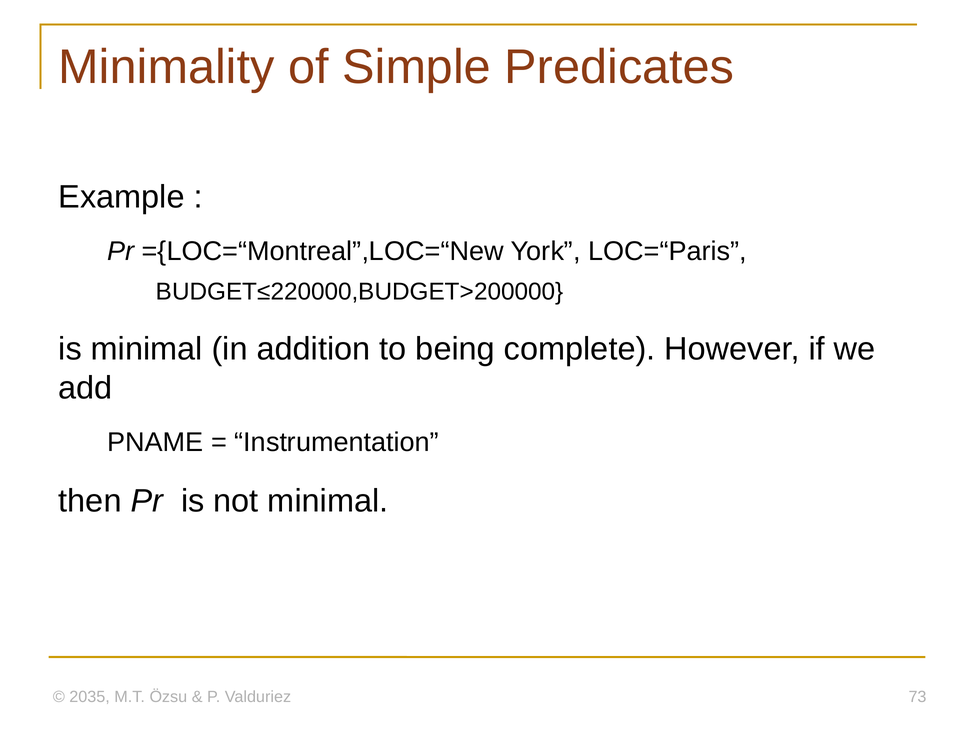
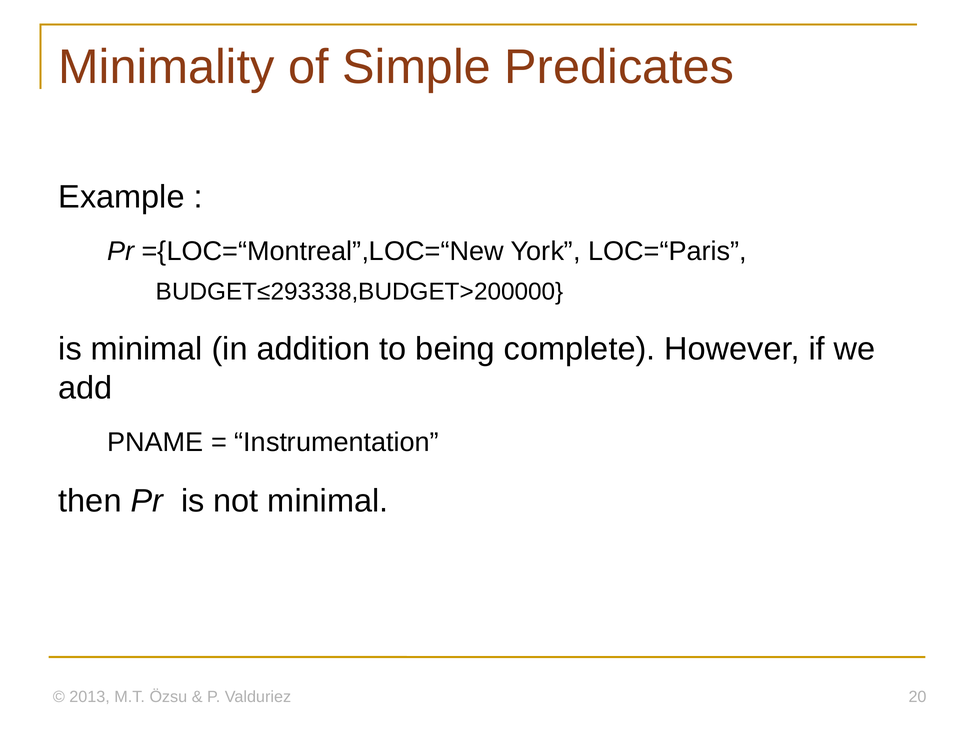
BUDGET≤220000,BUDGET>200000: BUDGET≤220000,BUDGET>200000 -> BUDGET≤293338,BUDGET>200000 (360, 292)
2035: 2035 -> 2013 (90, 698)
73: 73 -> 20 (917, 698)
